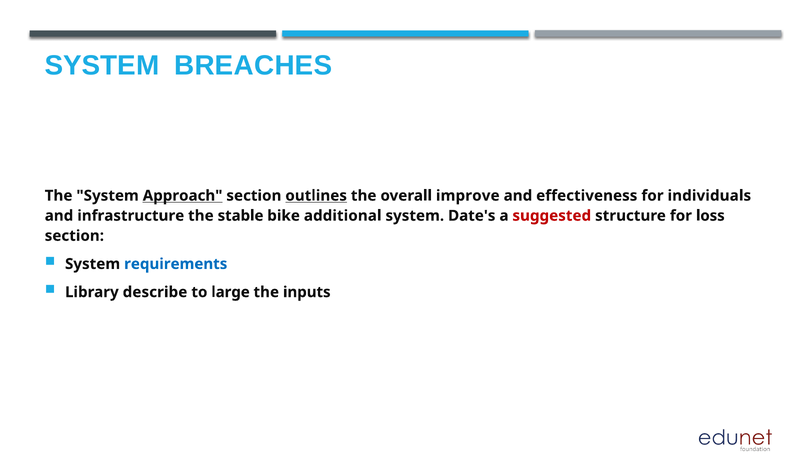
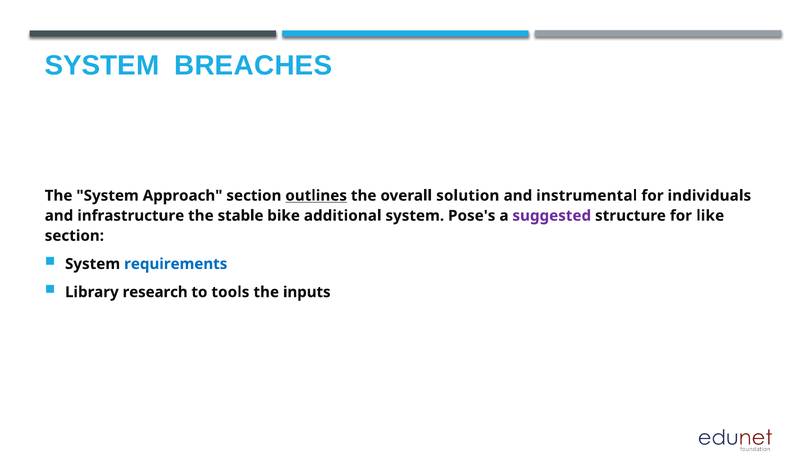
Approach underline: present -> none (183, 196)
improve: improve -> solution (468, 196)
effectiveness: effectiveness -> instrumental (587, 196)
Date's: Date's -> Pose's (472, 216)
suggested colour: red -> purple (552, 216)
loss: loss -> like (710, 216)
describe: describe -> research (155, 292)
large: large -> tools (230, 292)
